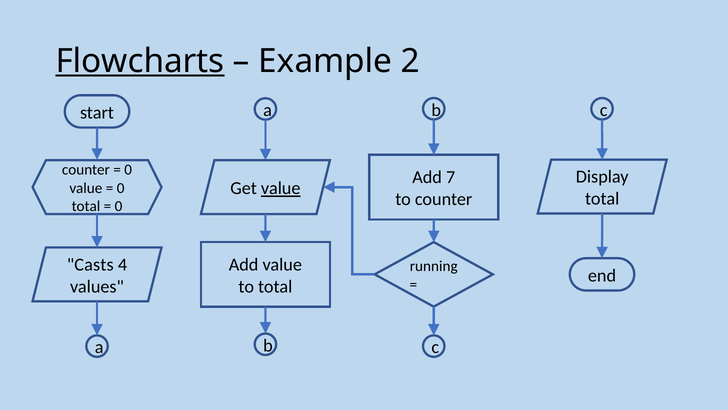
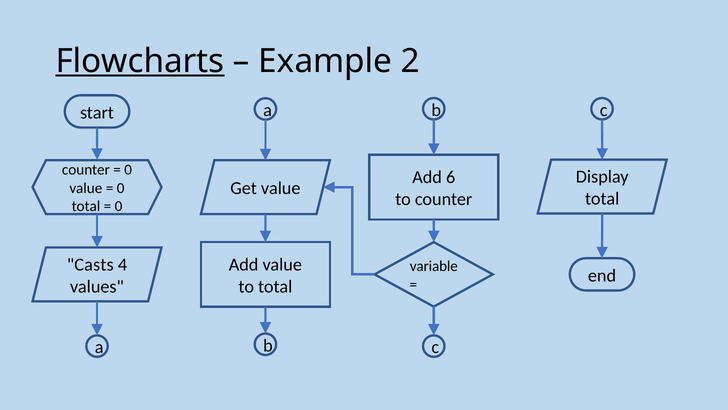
7: 7 -> 6 (451, 177)
value underline: present -> none (281, 188)
running: running -> variable (434, 266)
